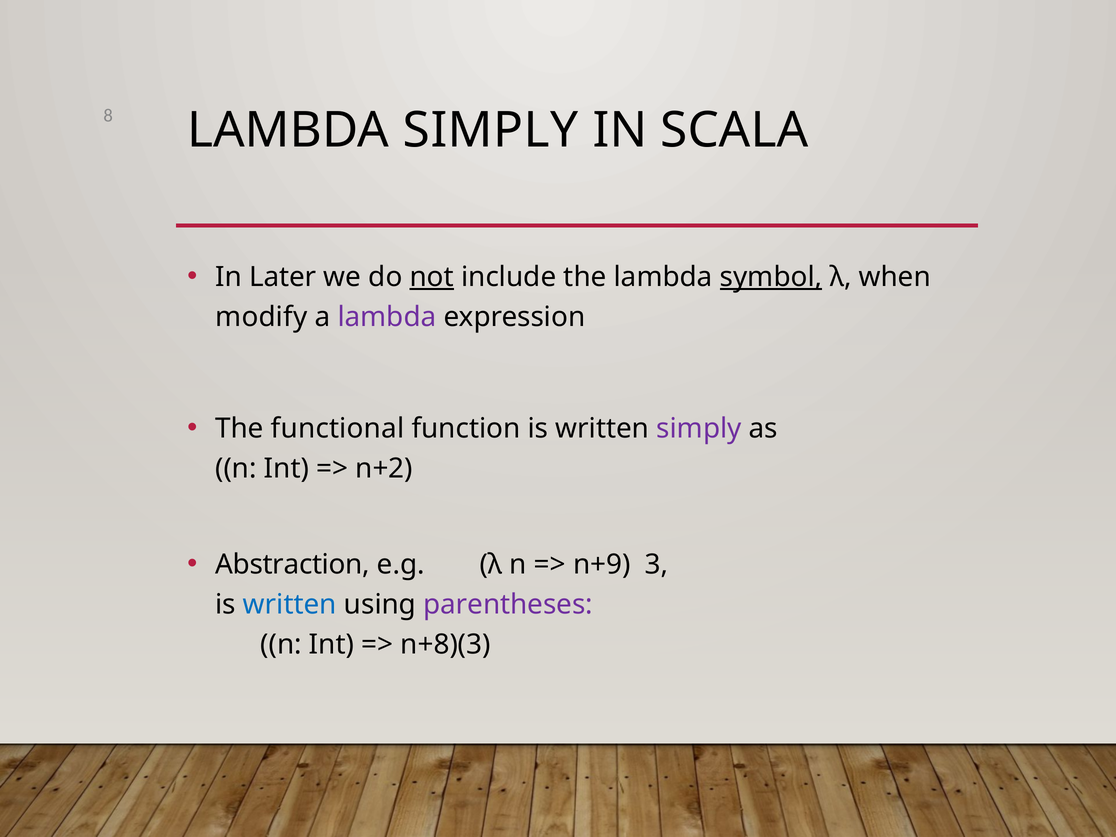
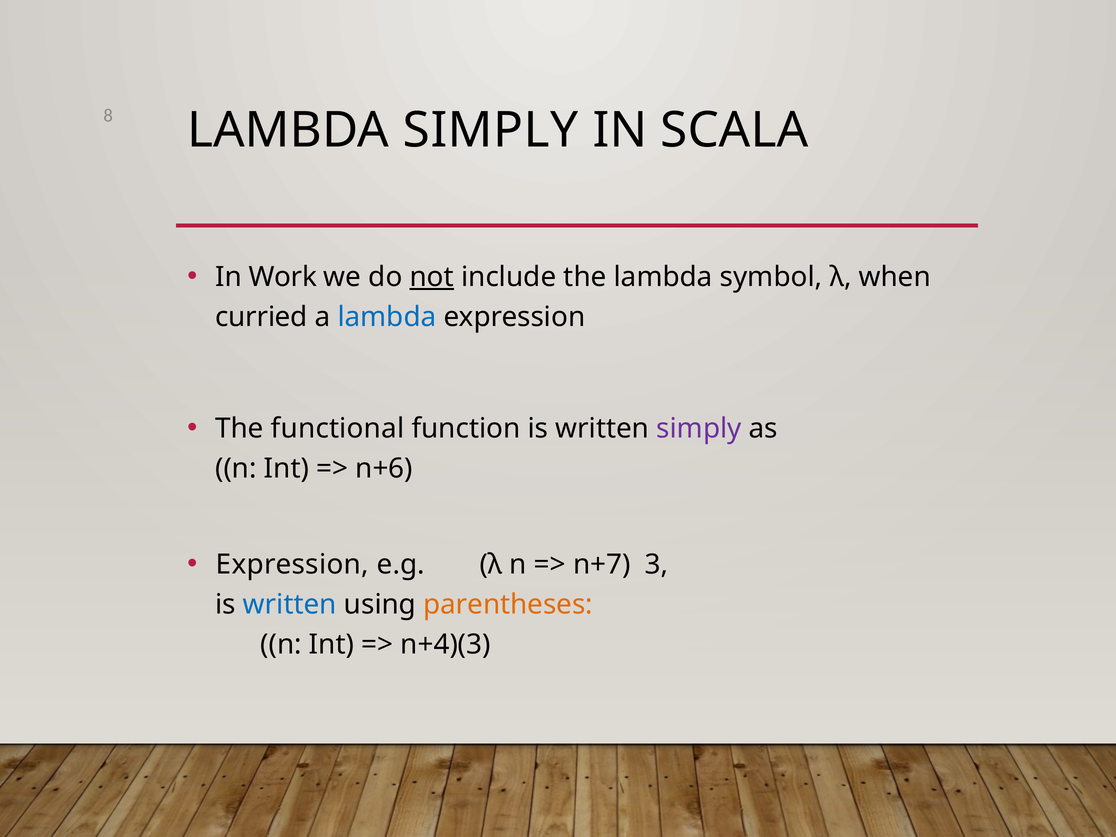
Later: Later -> Work (283, 277)
symbol underline: present -> none (771, 277)
modify: modify -> curried (261, 317)
lambda colour: purple -> blue (387, 317)
n+2: n+2 -> n+6 (384, 469)
Abstraction: Abstraction -> Expression (292, 564)
n+9: n+9 -> n+7 (602, 564)
parentheses colour: purple -> orange (508, 605)
n+8)(3: n+8)(3 -> n+4)(3 (446, 645)
